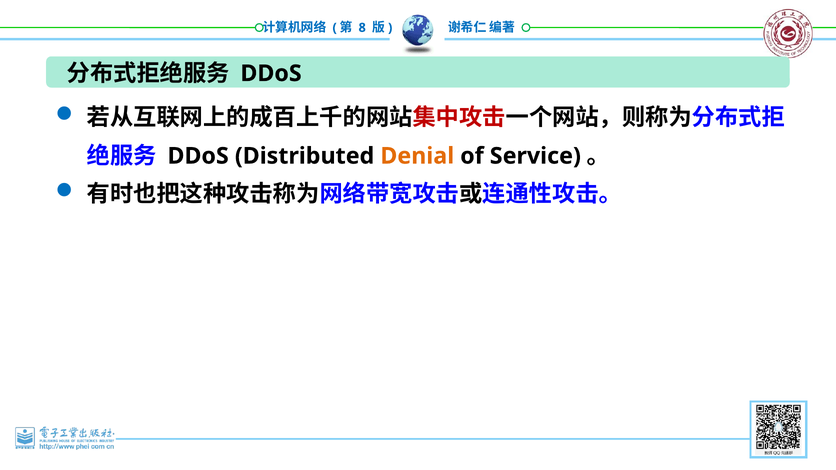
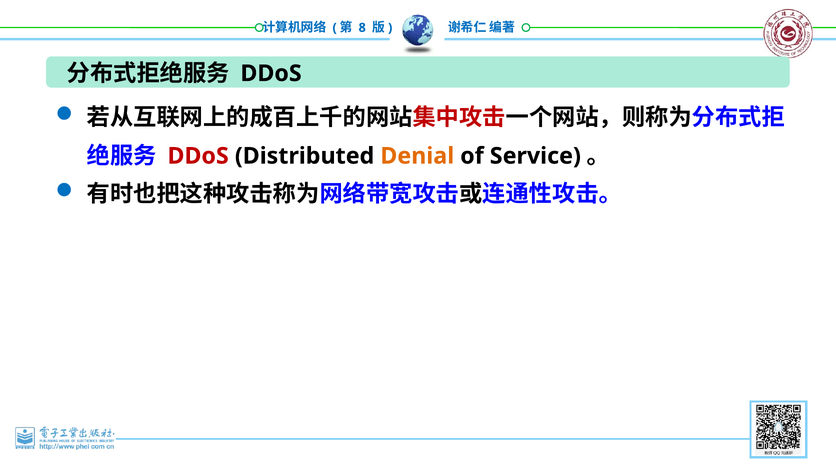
DDoS colour: black -> red (198, 156)
